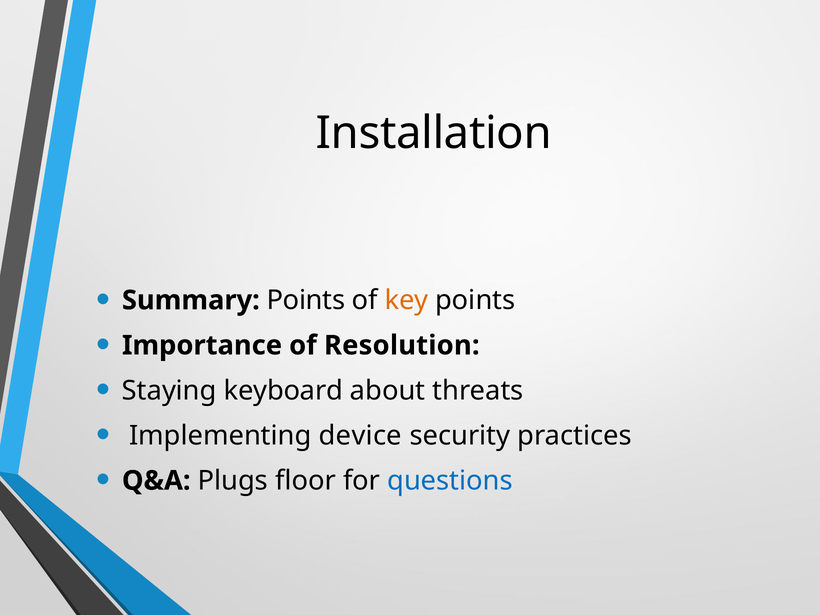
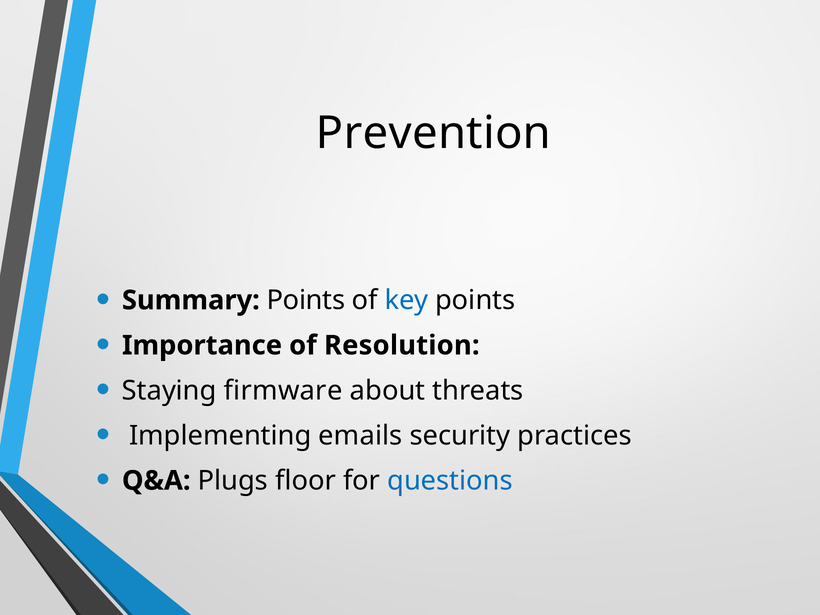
Installation: Installation -> Prevention (433, 133)
key colour: orange -> blue (406, 300)
keyboard: keyboard -> firmware (283, 390)
device: device -> emails (360, 436)
